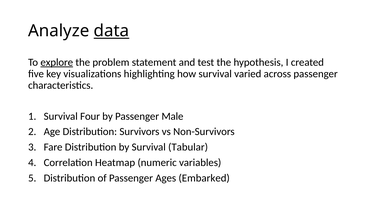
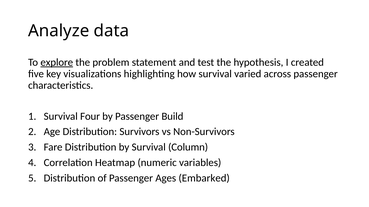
data underline: present -> none (111, 31)
Male: Male -> Build (172, 117)
Tabular: Tabular -> Column (188, 148)
